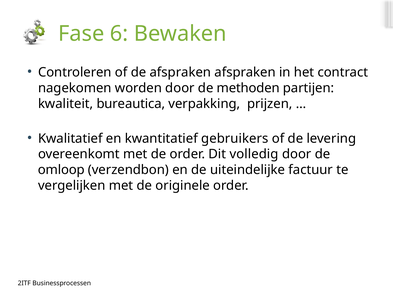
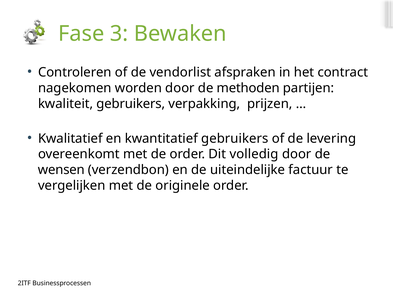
6: 6 -> 3 (119, 34)
de afspraken: afspraken -> vendorlist (180, 72)
kwaliteit bureautica: bureautica -> gebruikers (131, 104)
omloop: omloop -> wensen (61, 170)
